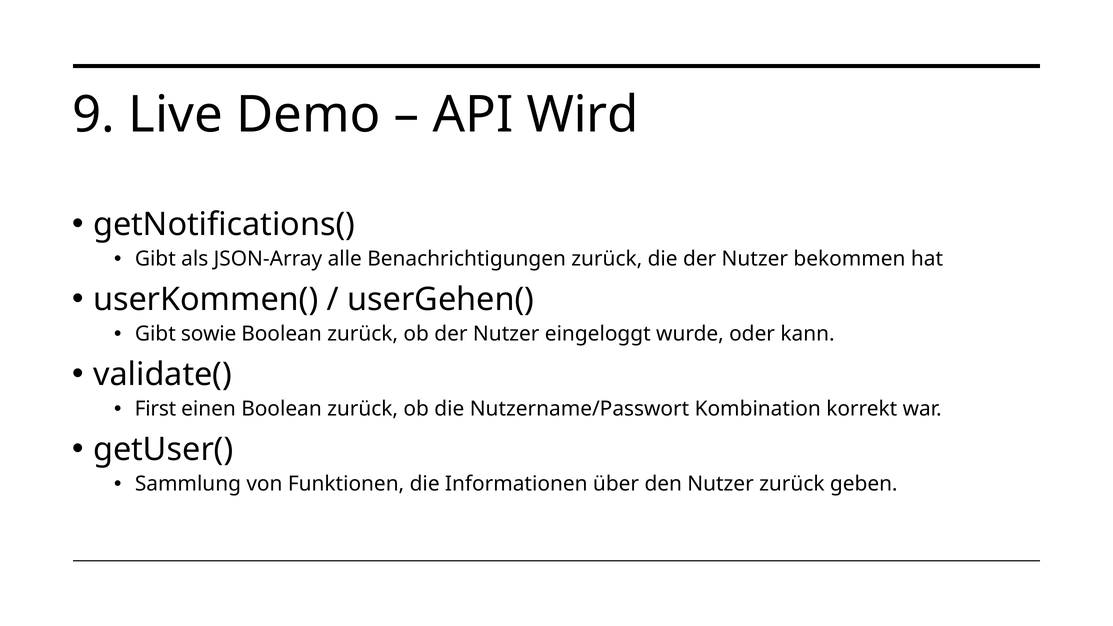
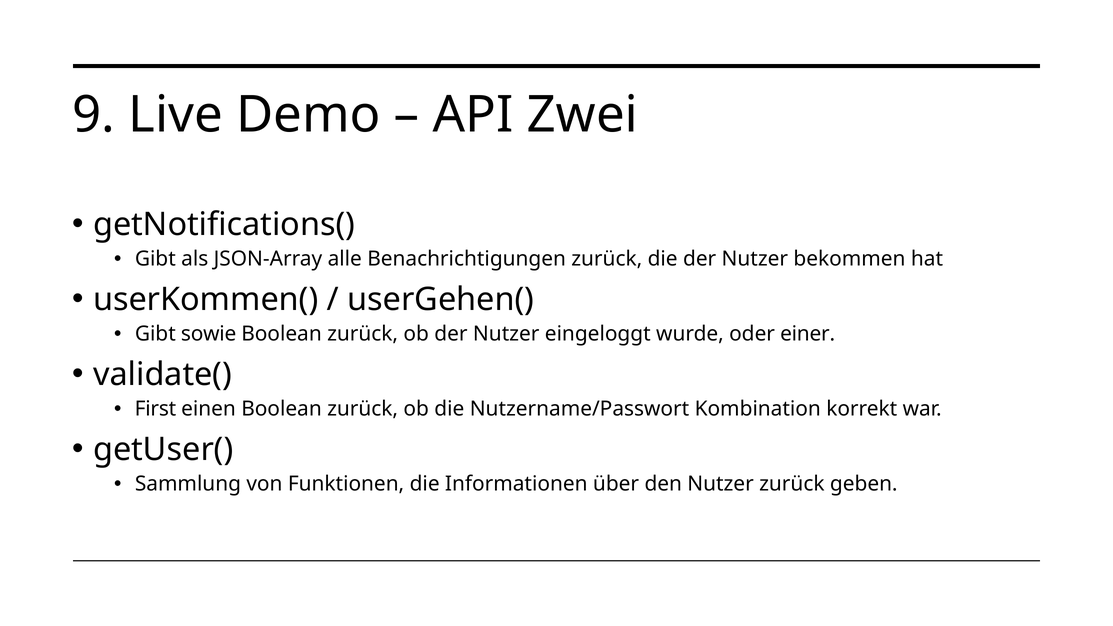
Wird: Wird -> Zwei (582, 115)
kann: kann -> einer (808, 334)
